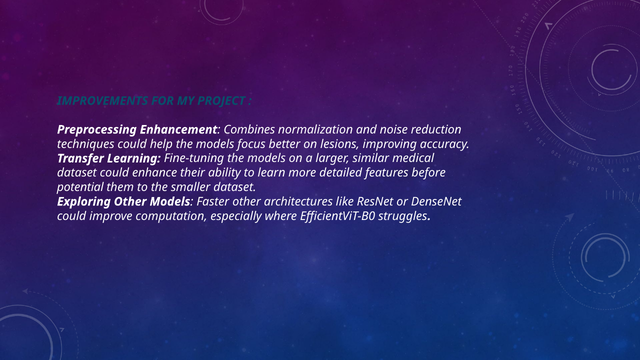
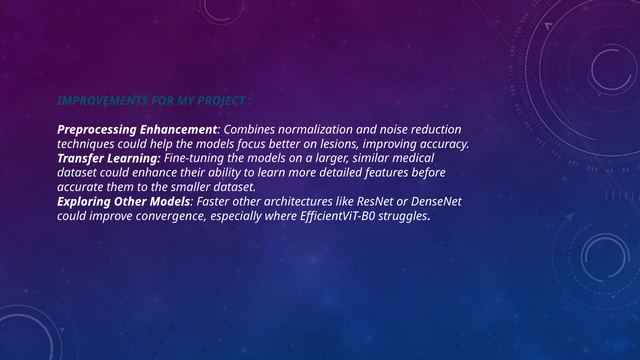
potential: potential -> accurate (80, 187)
computation: computation -> convergence (171, 216)
